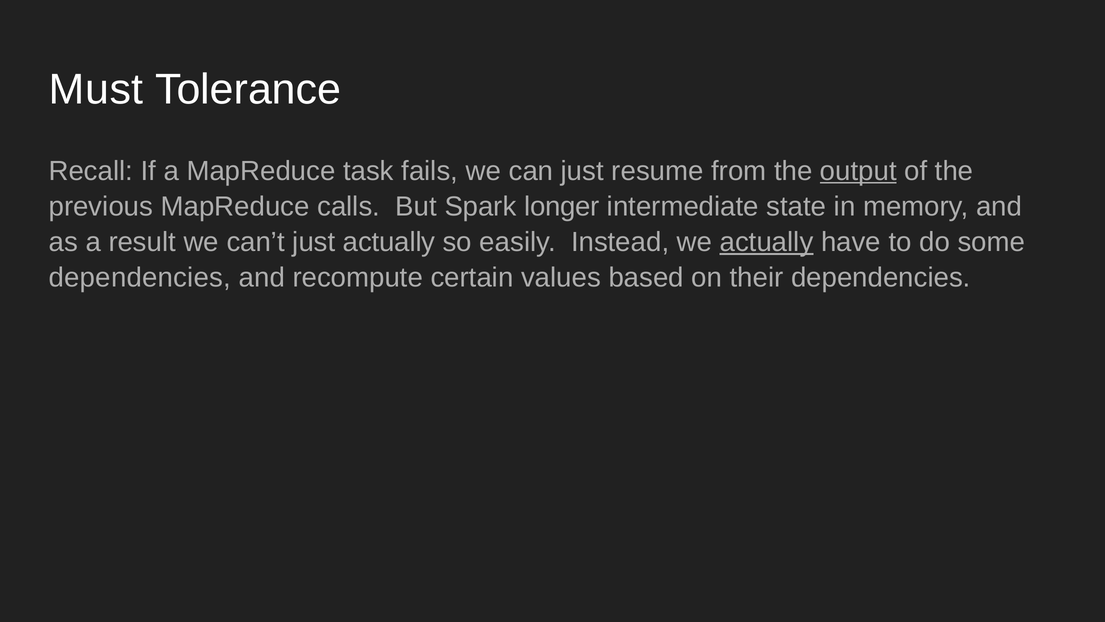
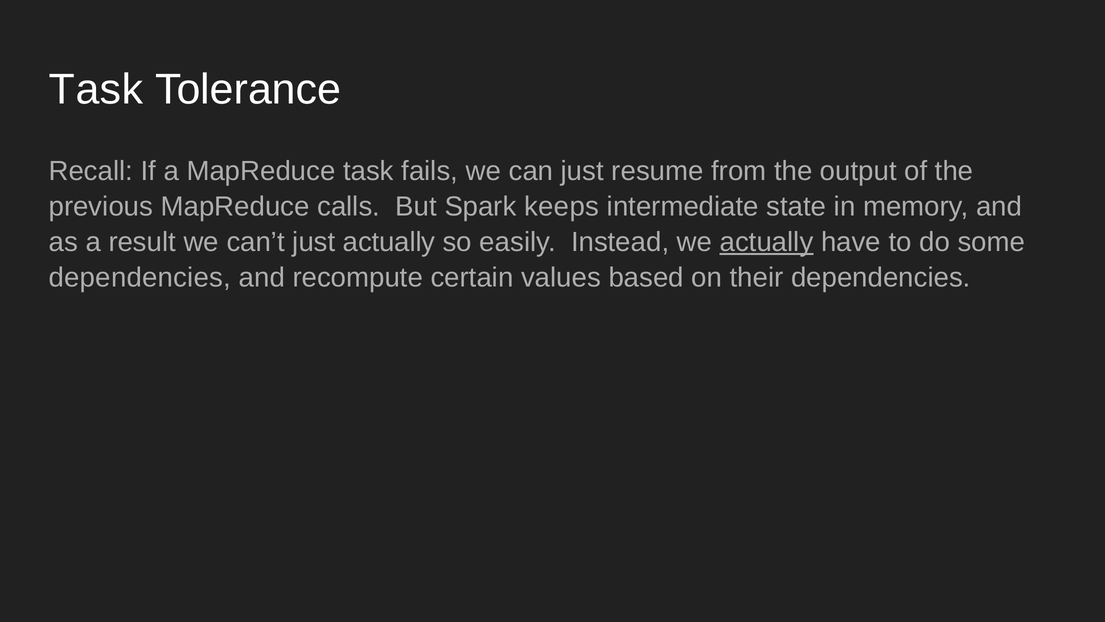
Must: Must -> Task (96, 89)
output underline: present -> none (858, 171)
longer: longer -> keeps (562, 206)
